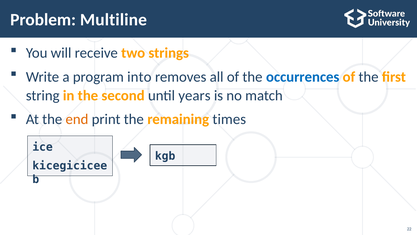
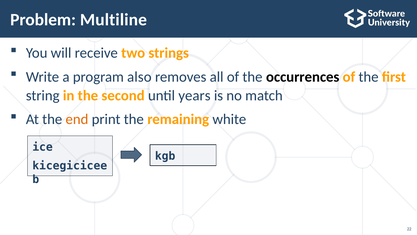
into: into -> also (139, 77)
occurrences colour: blue -> black (303, 77)
times: times -> white (229, 119)
